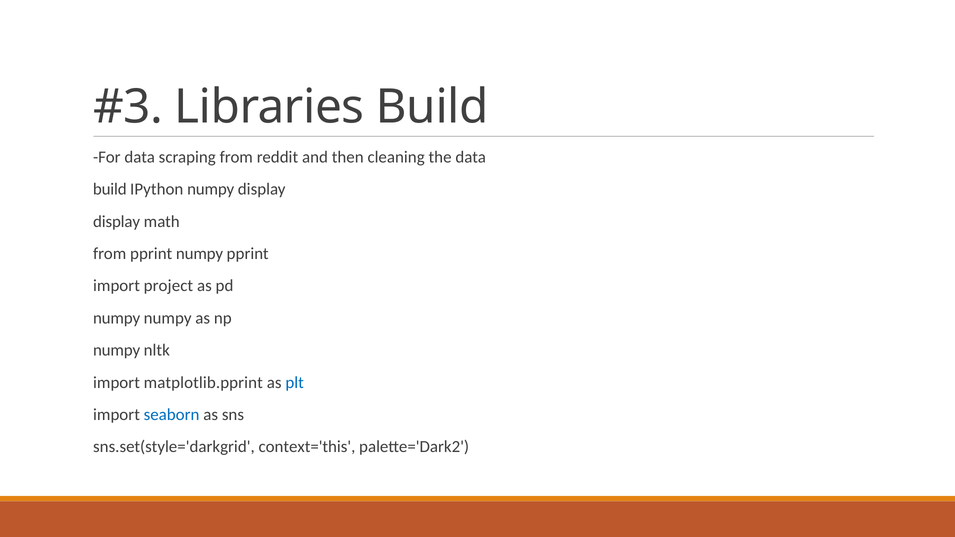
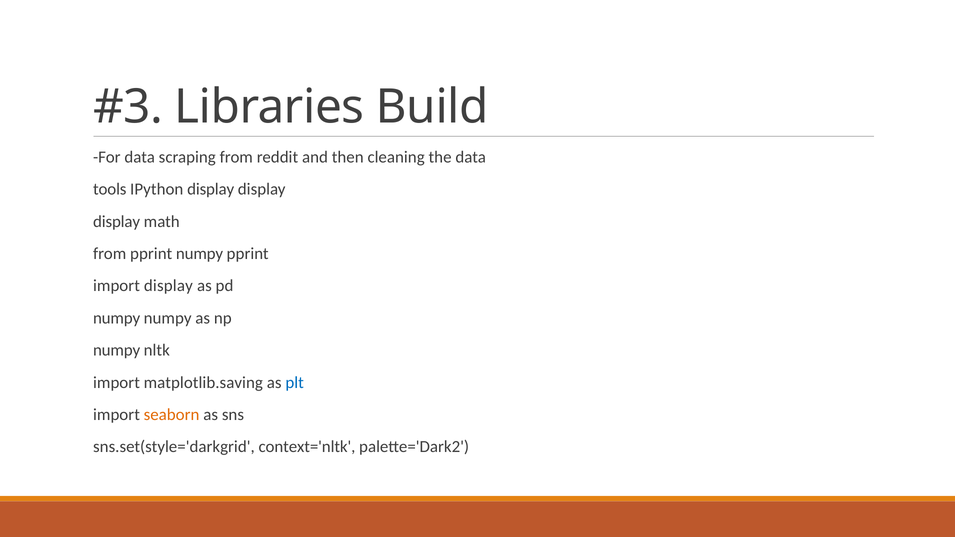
build: build -> tools (110, 189)
IPython numpy: numpy -> display (211, 189)
import project: project -> display (168, 286)
matplotlib.pprint: matplotlib.pprint -> matplotlib.saving (203, 383)
seaborn colour: blue -> orange (172, 415)
context='this: context='this -> context='nltk (307, 447)
